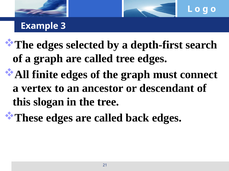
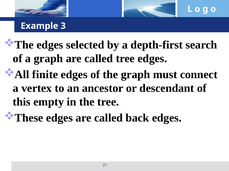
slogan: slogan -> empty (49, 102)
